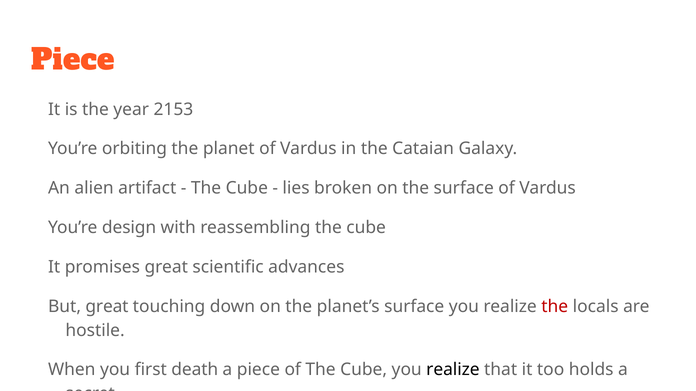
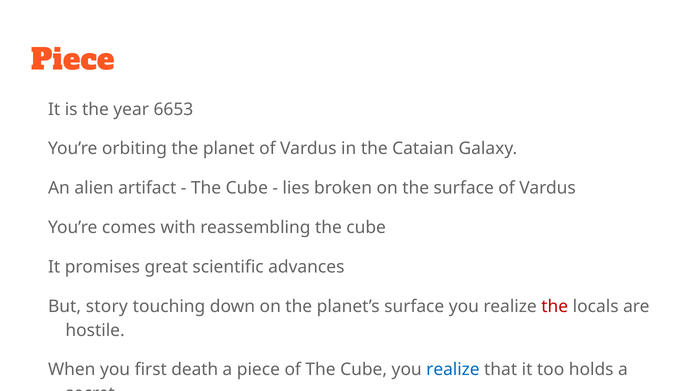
2153: 2153 -> 6653 (173, 109)
design: design -> comes (129, 228)
But great: great -> story (107, 307)
realize colour: black -> blue (453, 370)
